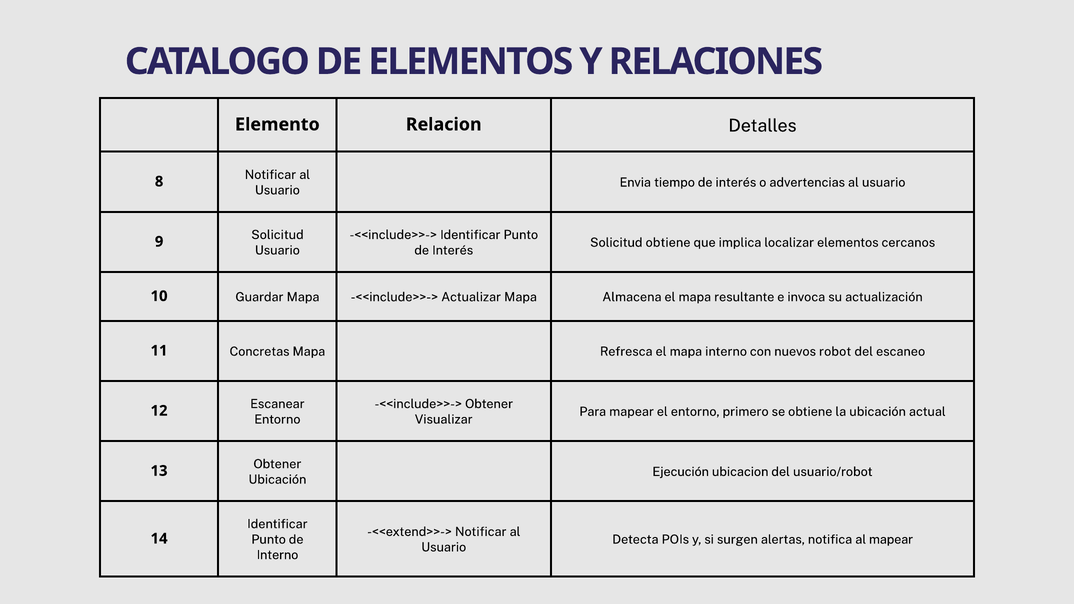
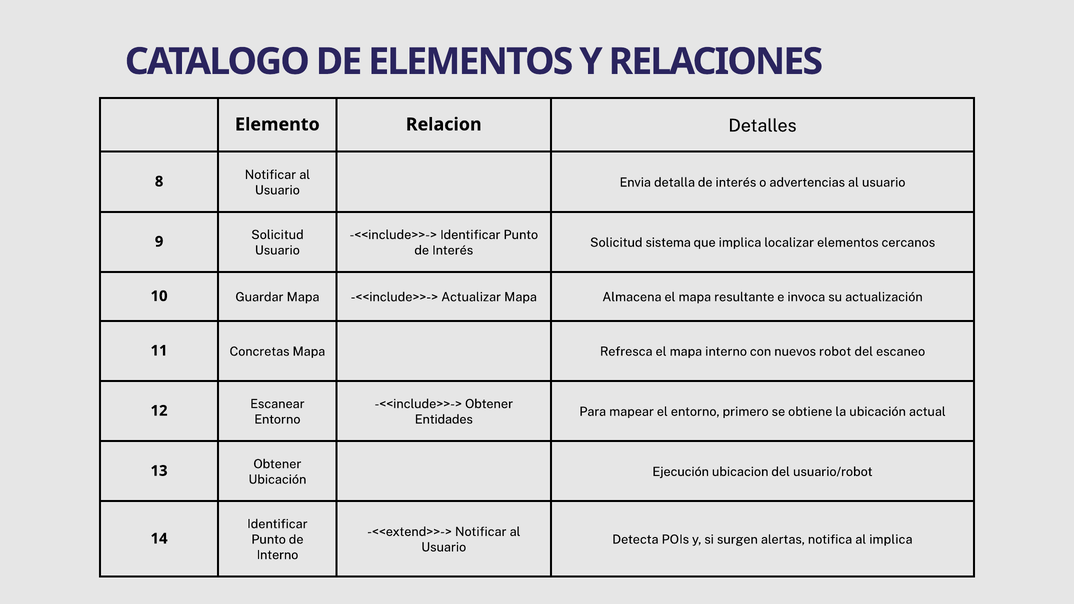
tiempo: tiempo -> detalla (675, 182)
Solicitud obtiene: obtiene -> sistema (668, 243)
Visualizar: Visualizar -> Entidades (444, 419)
al mapear: mapear -> implica (891, 540)
